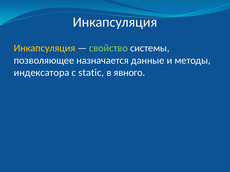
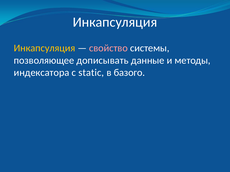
свойство colour: light green -> pink (108, 48)
назначается: назначается -> дописывать (103, 61)
явного: явного -> базого (129, 73)
